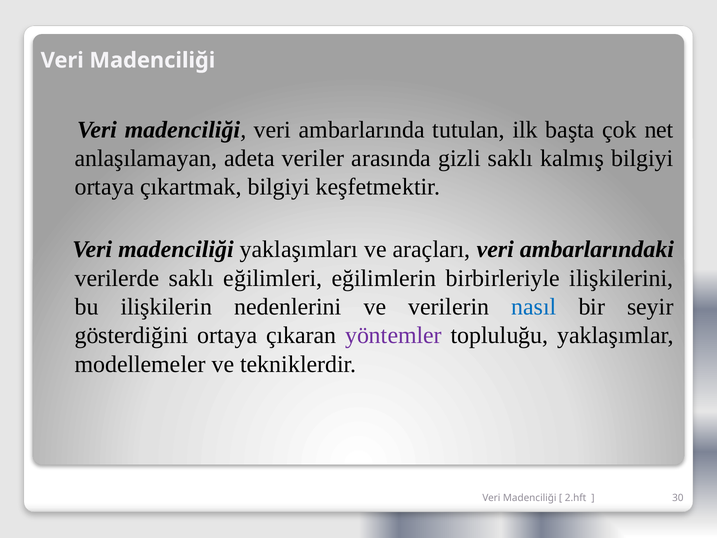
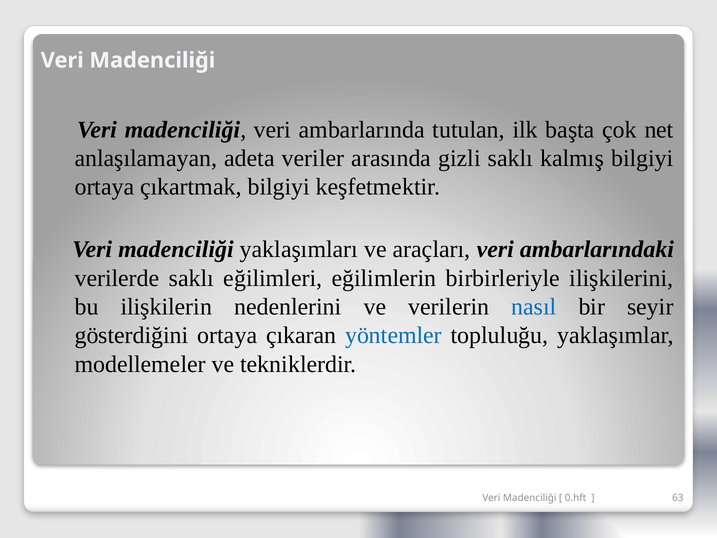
yöntemler colour: purple -> blue (393, 335)
2.hft: 2.hft -> 0.hft (576, 497)
30: 30 -> 63 (678, 497)
